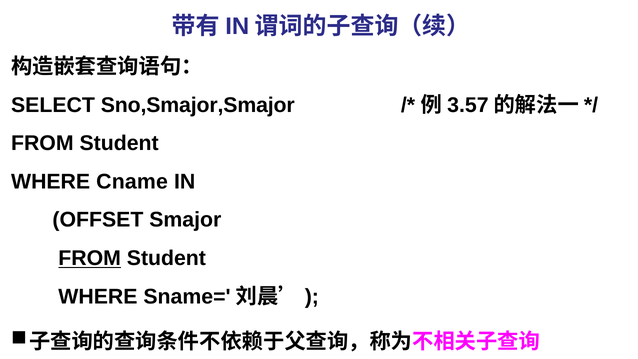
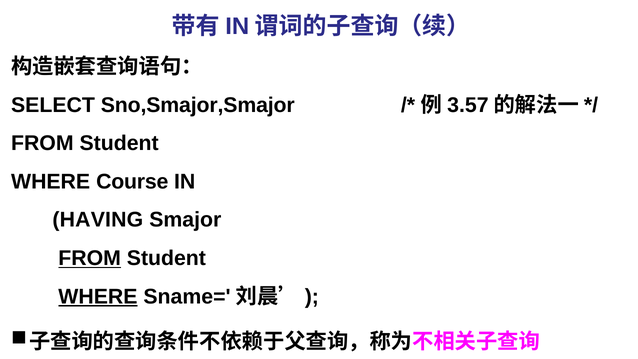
Cname: Cname -> Course (132, 182)
OFFSET: OFFSET -> HAVING (98, 220)
WHERE underline: none -> present (98, 296)
